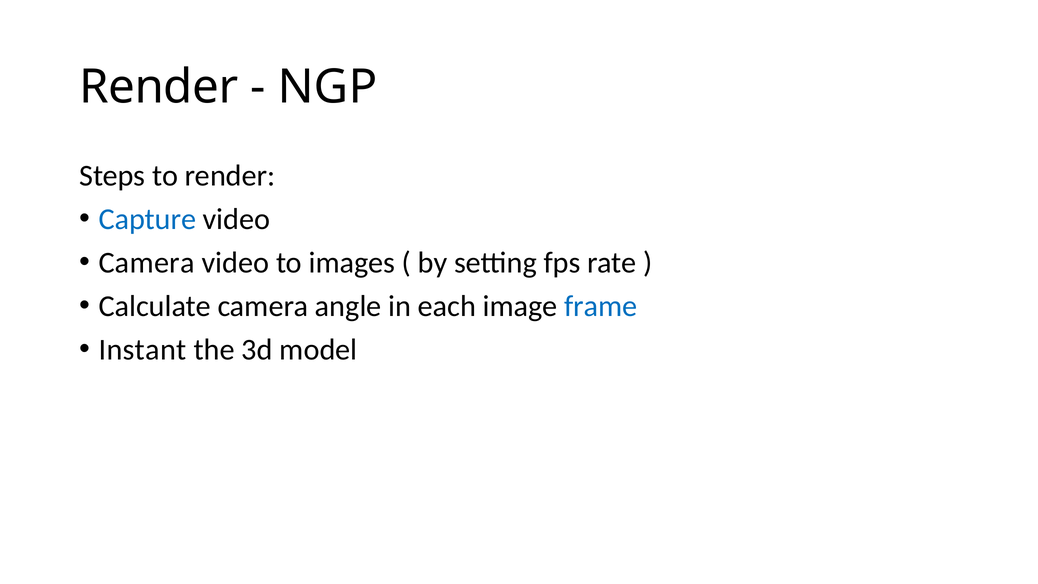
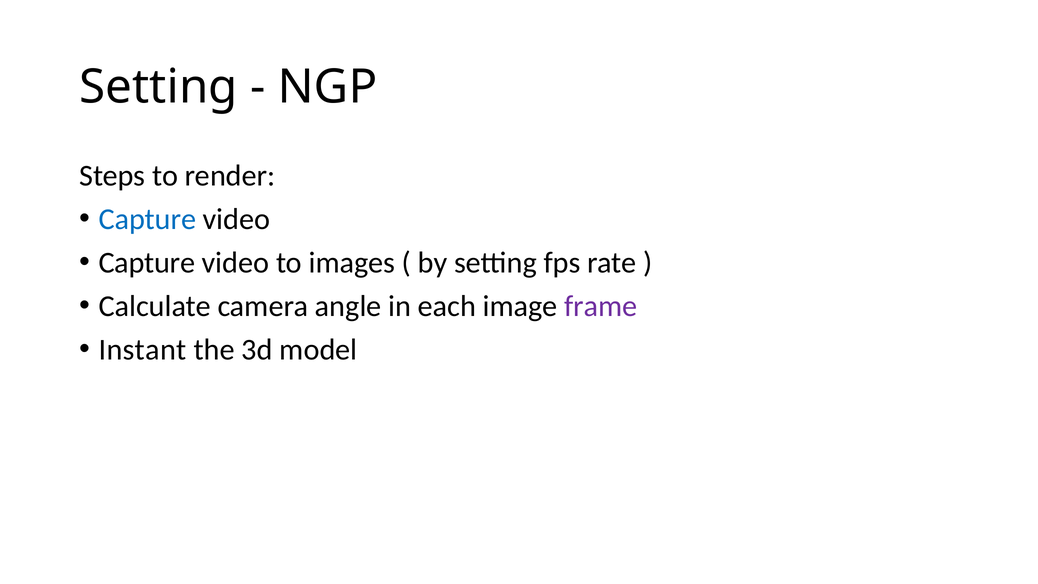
Render: Render -> Setting (158, 87)
Camera: Camera -> Capture (147, 263)
frame colour: blue -> purple (601, 306)
